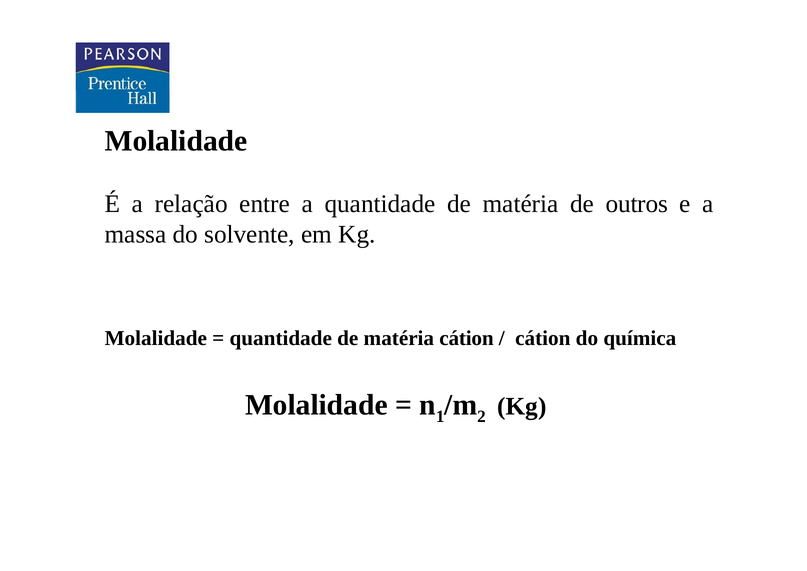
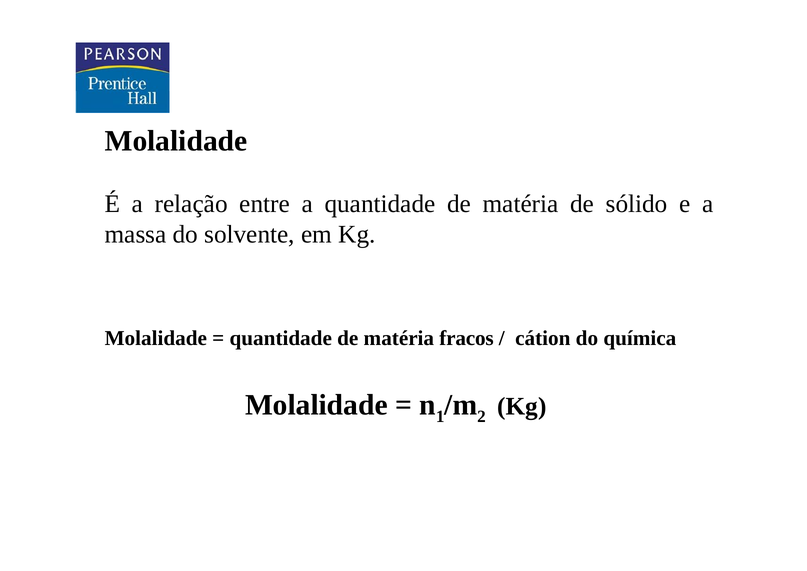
outros: outros -> sólido (637, 204)
matéria cátion: cátion -> fracos (467, 338)
